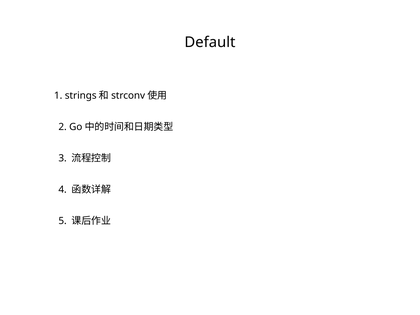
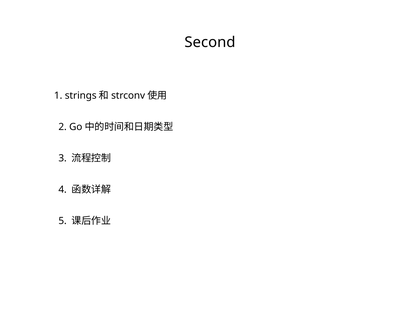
Default: Default -> Second (210, 42)
